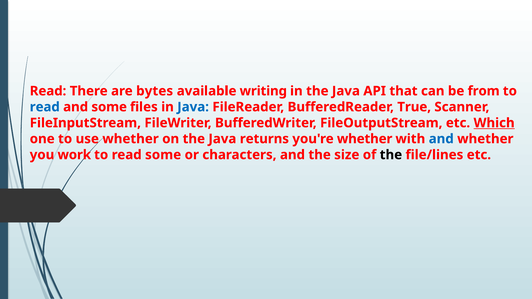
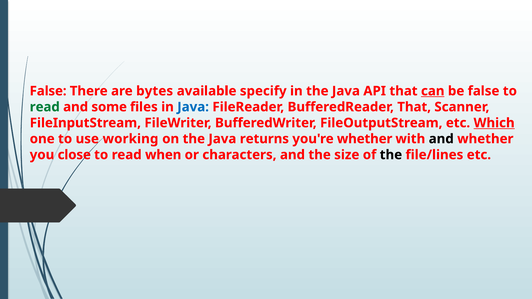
Read: Read -> False (48, 91)
writing: writing -> specify (263, 91)
can underline: none -> present (433, 91)
be from: from -> false (484, 91)
read colour: blue -> green (45, 107)
BufferedReader True: True -> That (414, 107)
use whether: whether -> working (130, 139)
and colour: blue -> black (441, 139)
work: work -> close (74, 155)
read some: some -> when (163, 155)
